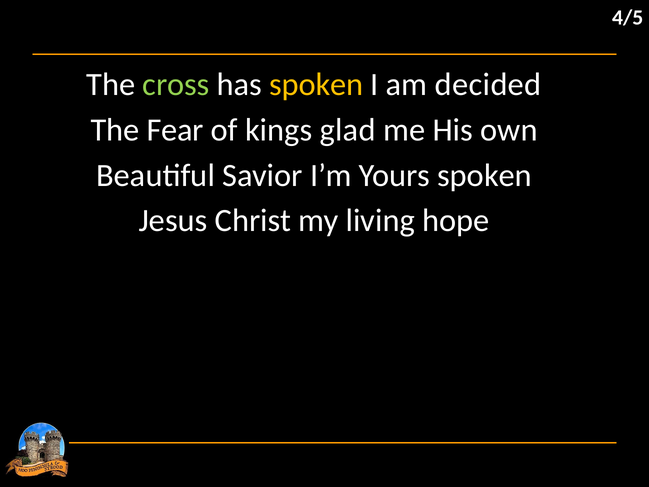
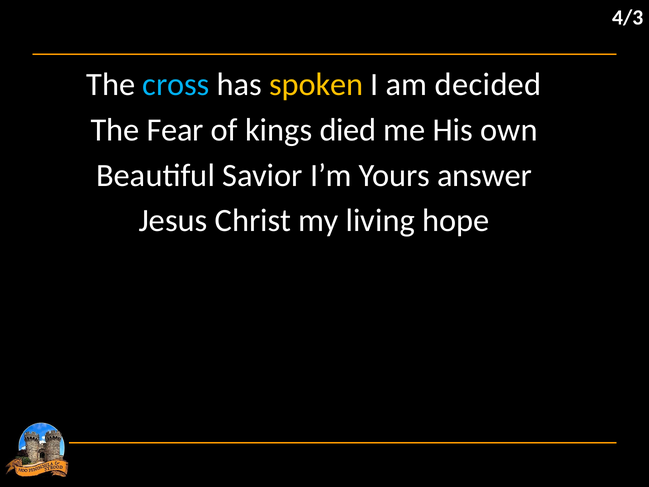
4/5: 4/5 -> 4/3 (628, 18)
cross colour: light green -> light blue (176, 84)
glad: glad -> died (348, 130)
Yours spoken: spoken -> answer (485, 175)
